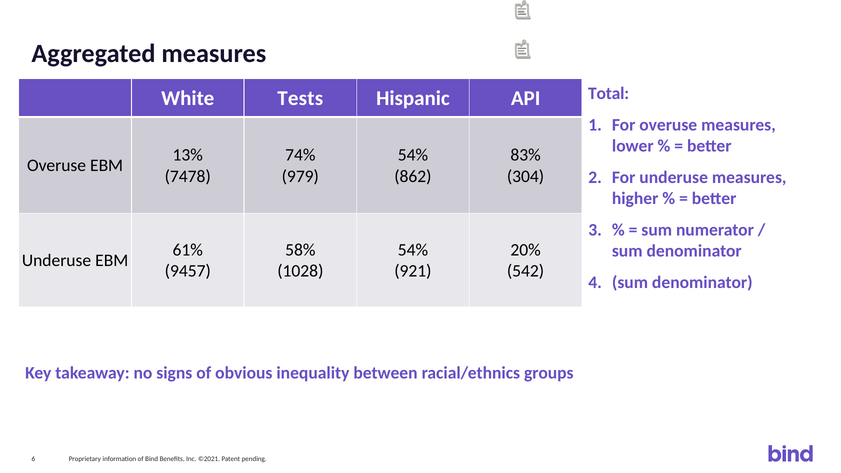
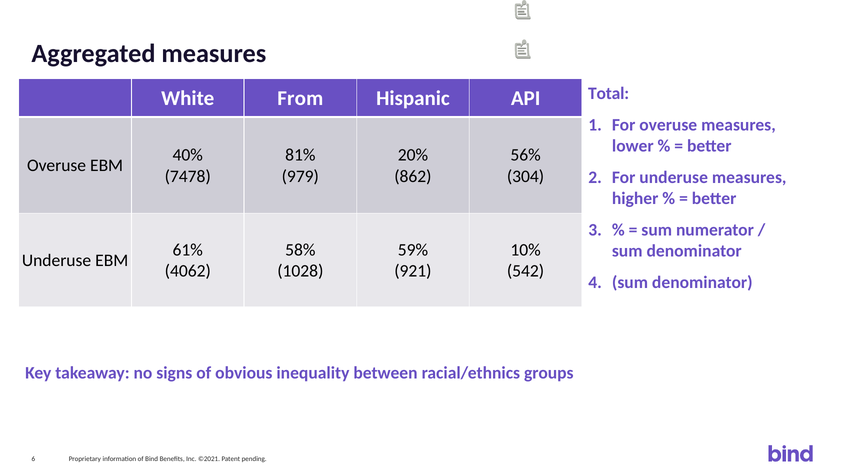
Tests: Tests -> From (300, 98)
13%: 13% -> 40% (188, 155)
74%: 74% -> 81% (300, 155)
54%: 54% -> 20% (413, 155)
83%: 83% -> 56% (526, 155)
54%: 54% -> 59% (413, 250)
20%: 20% -> 10% (526, 250)
9457: 9457 -> 4062 (188, 271)
